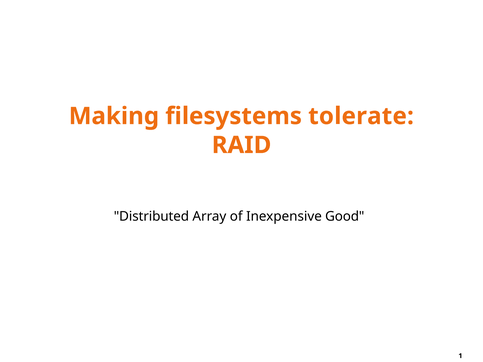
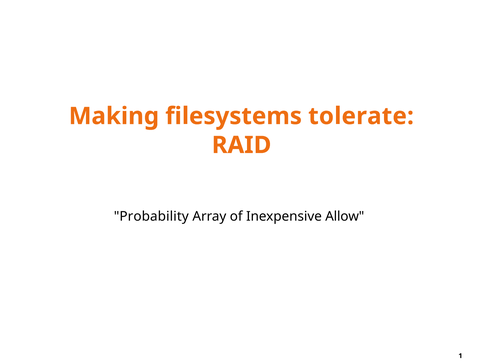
Distributed: Distributed -> Probability (151, 217)
Good: Good -> Allow (345, 217)
